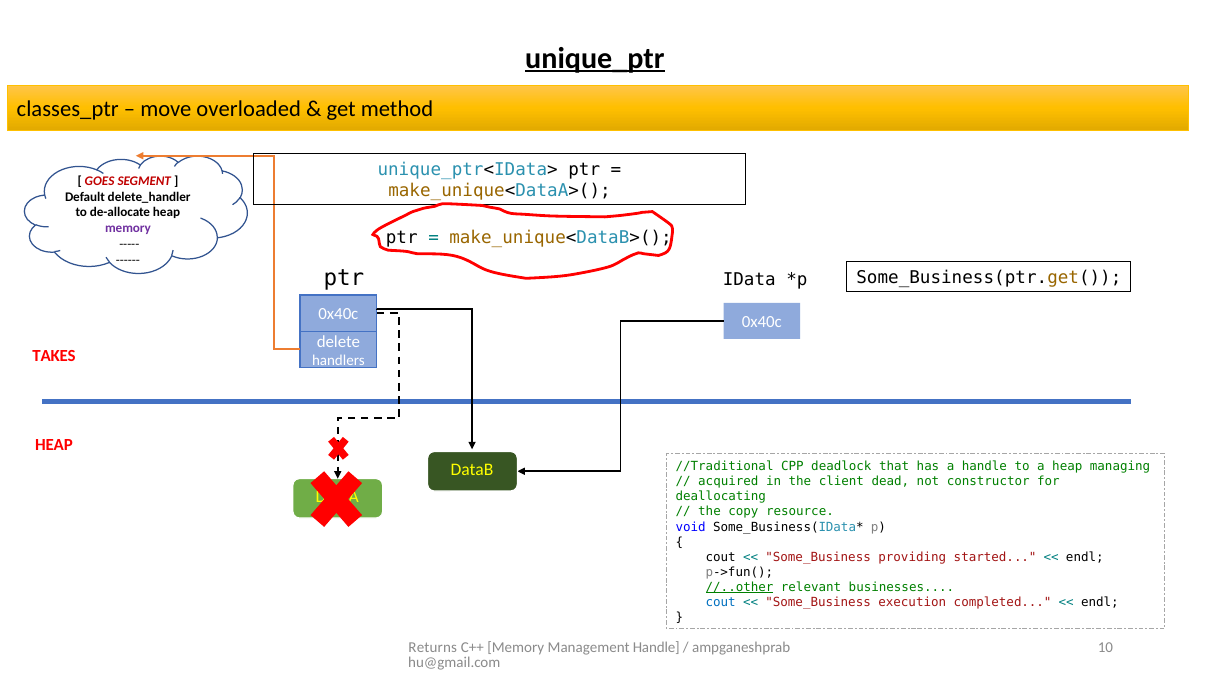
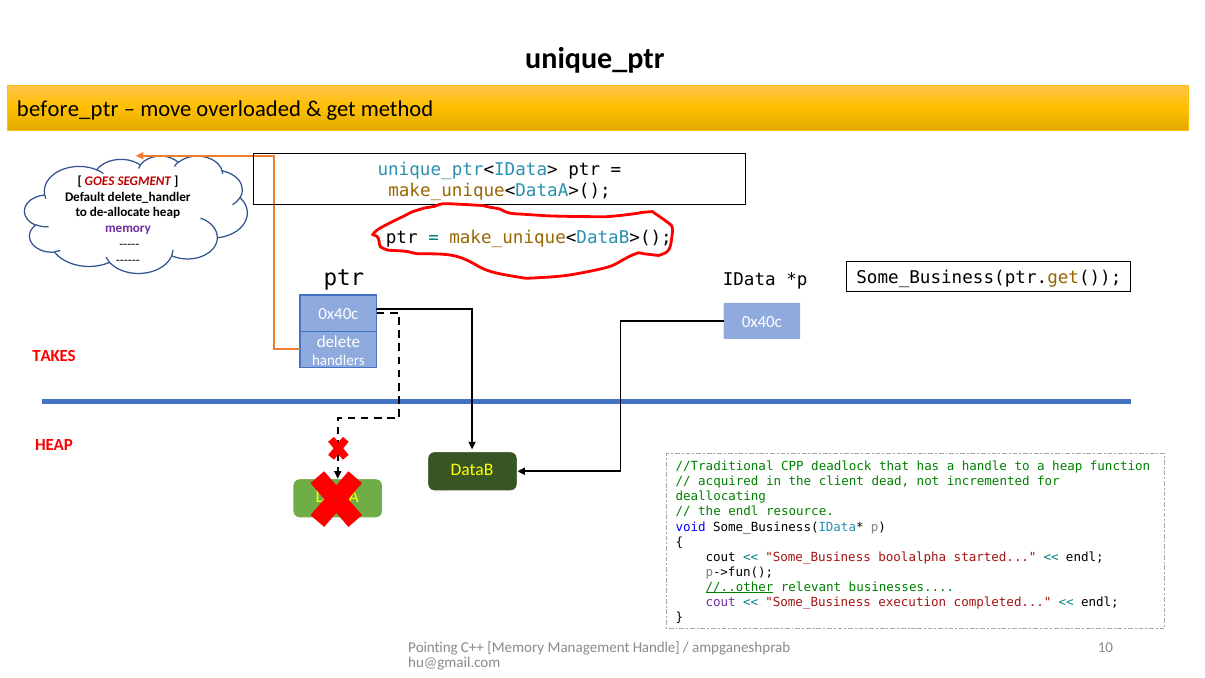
unique_ptr underline: present -> none (595, 58)
classes_ptr: classes_ptr -> before_ptr (68, 109)
managing: managing -> function (1120, 466)
constructor: constructor -> incremented (988, 481)
the copy: copy -> endl (743, 512)
providing: providing -> boolalpha (912, 557)
cout colour: blue -> purple (721, 602)
Returns: Returns -> Pointing (433, 647)
